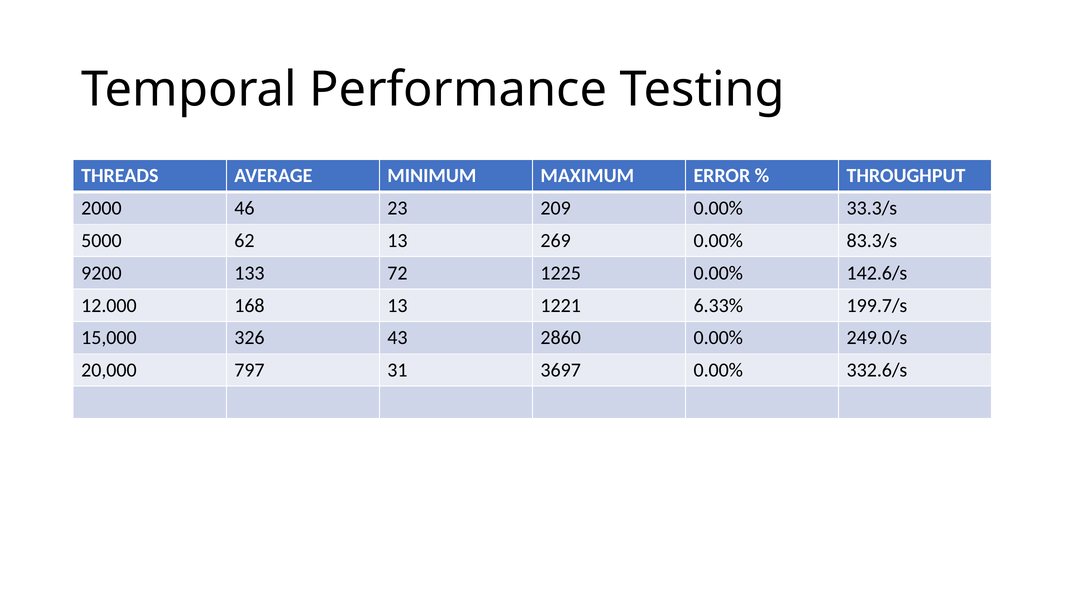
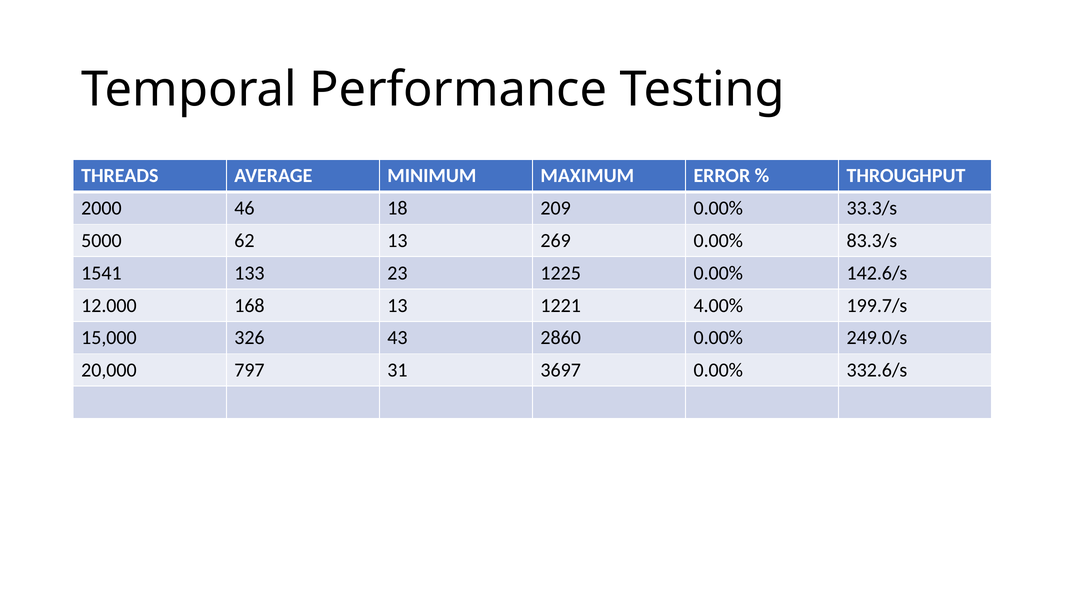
23: 23 -> 18 (397, 208)
9200: 9200 -> 1541 (101, 273)
72: 72 -> 23 (397, 273)
6.33%: 6.33% -> 4.00% (718, 305)
